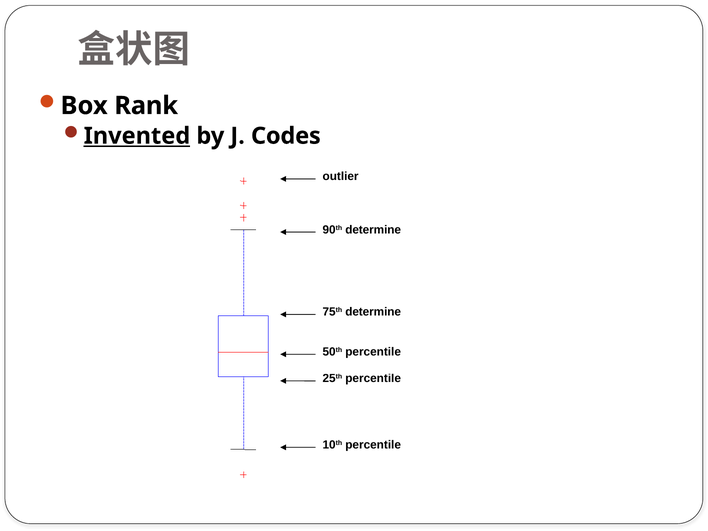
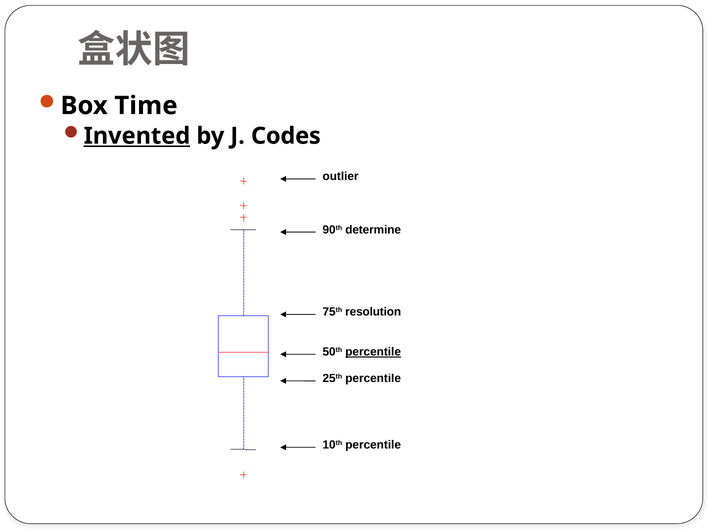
Rank: Rank -> Time (146, 106)
75th determine: determine -> resolution (373, 312)
percentile underline: none -> present (373, 352)
